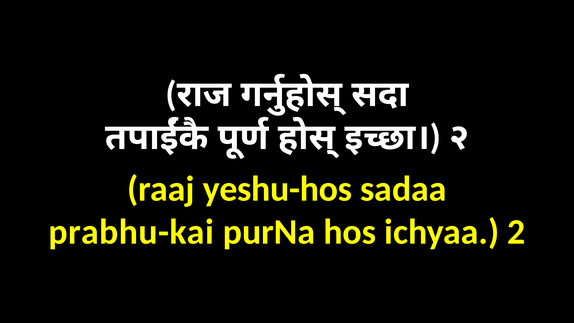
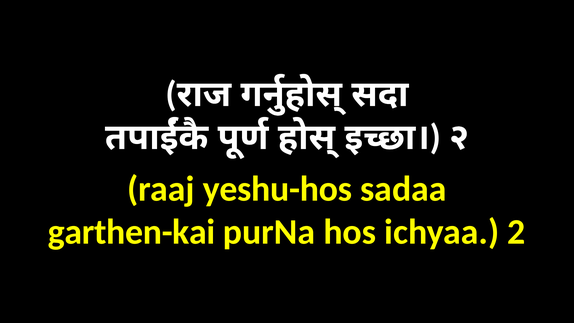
prabhu-kai: prabhu-kai -> garthen-kai (132, 232)
